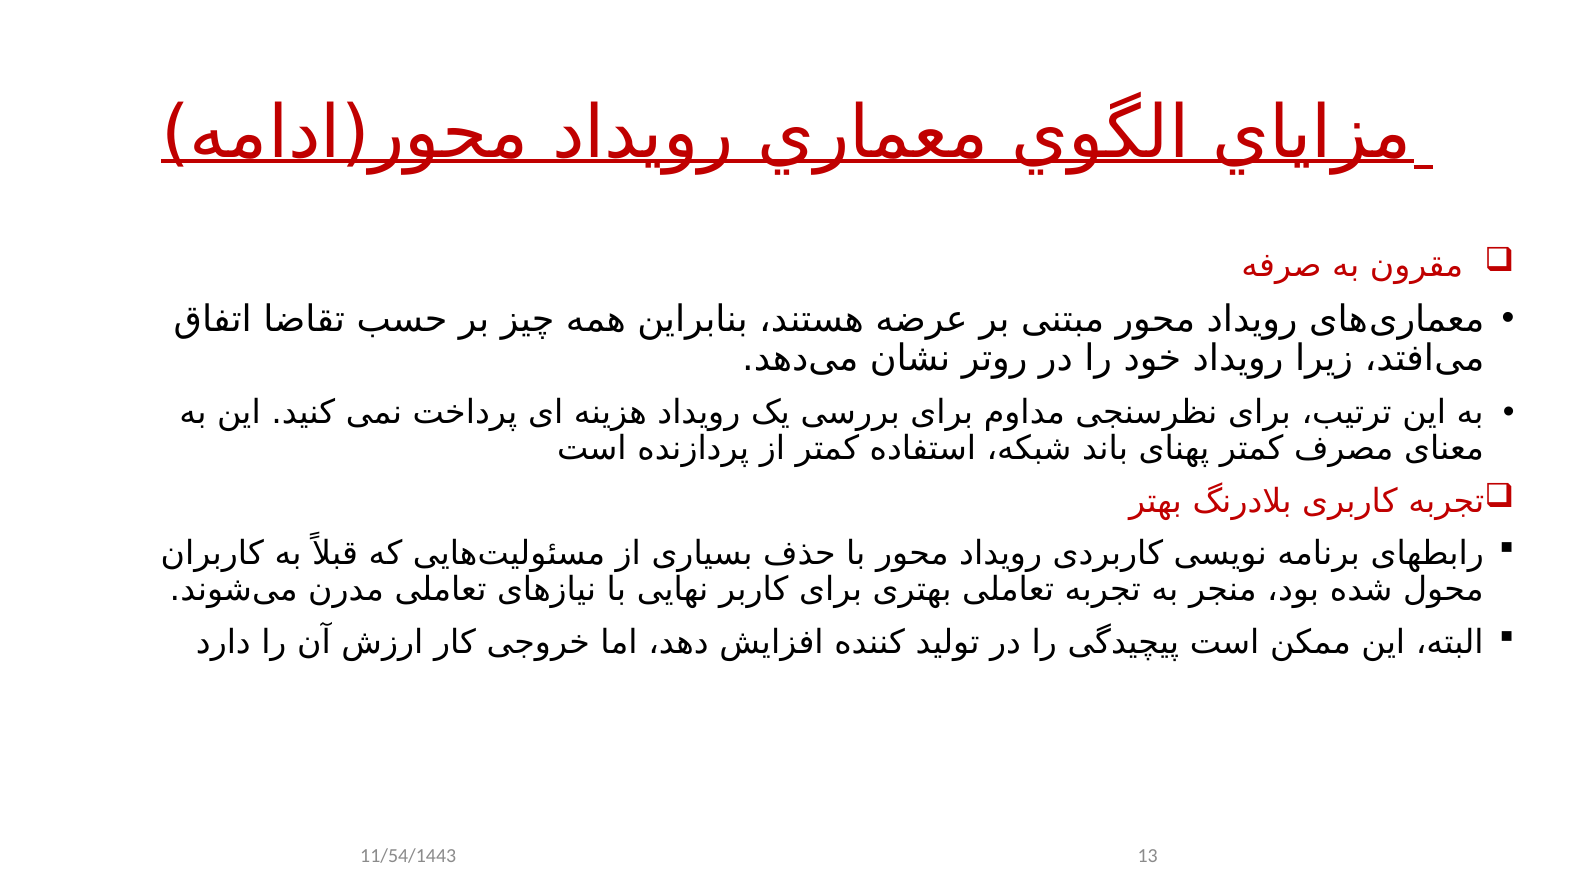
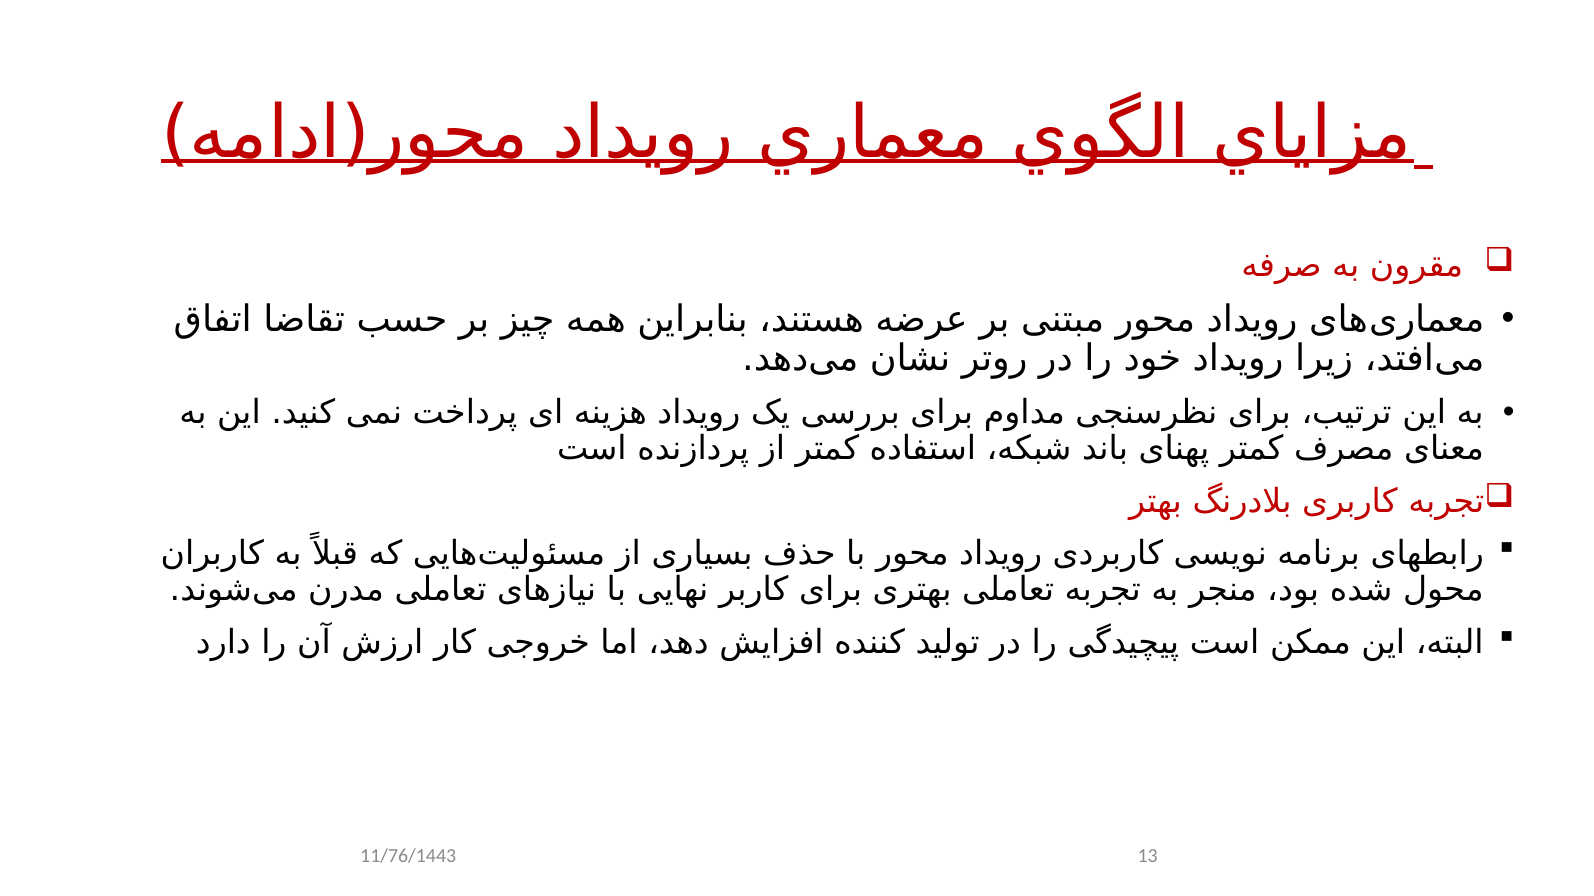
11/54/1443: 11/54/1443 -> 11/76/1443 (408, 856)
